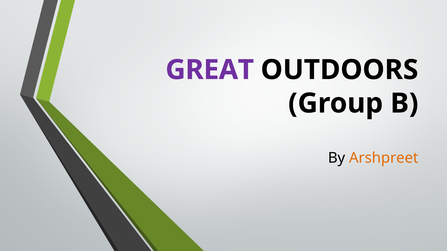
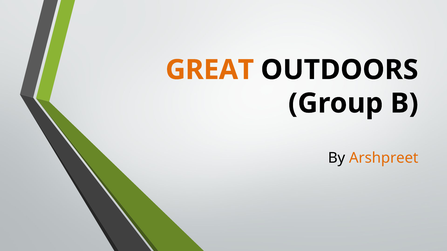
GREAT colour: purple -> orange (210, 70)
